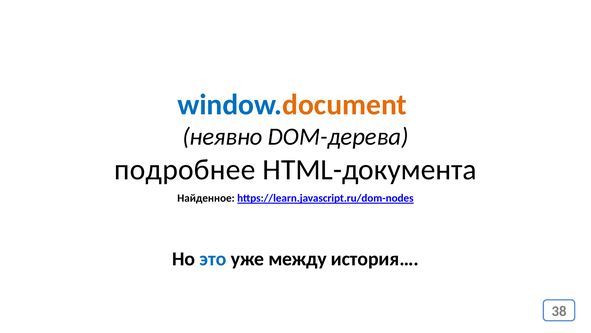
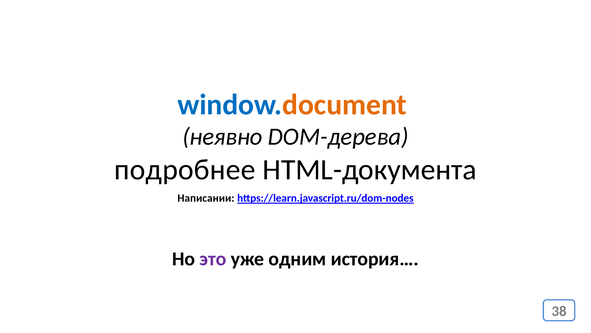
Найденное: Найденное -> Написании (206, 198)
это colour: blue -> purple (213, 258)
между: между -> одним (297, 258)
